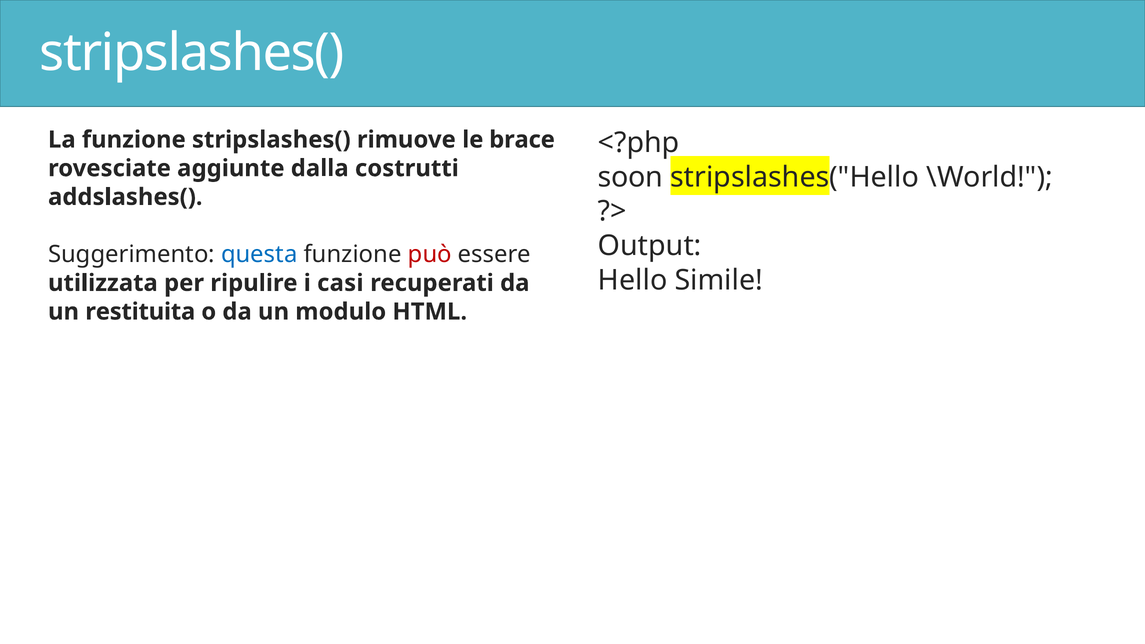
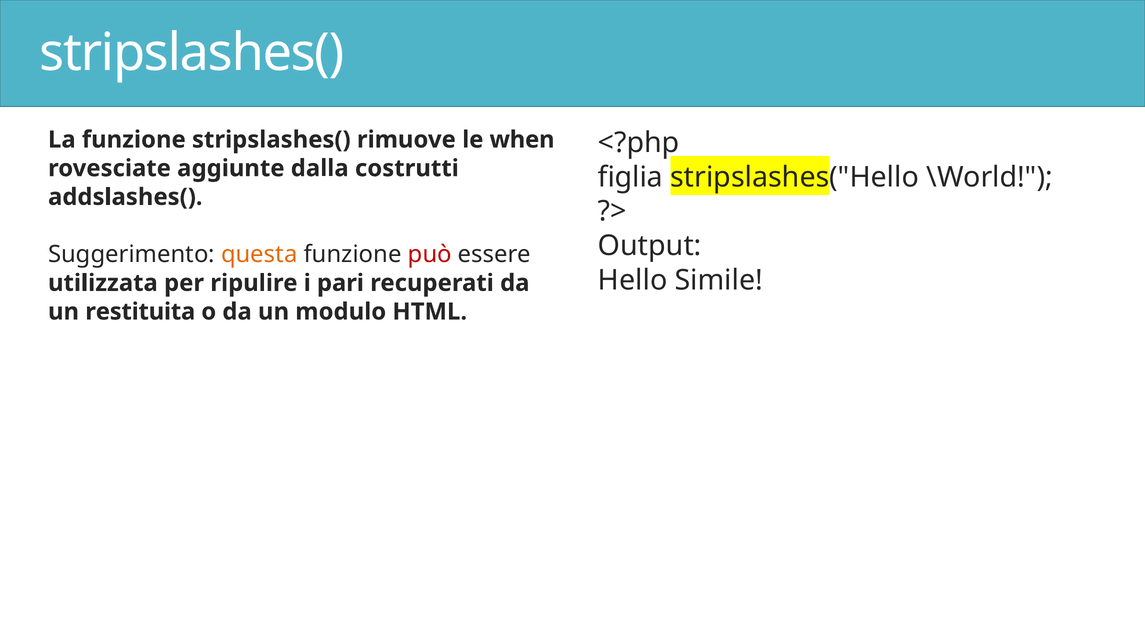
brace: brace -> when (522, 140)
soon: soon -> figlia (630, 177)
questa colour: blue -> orange (259, 254)
casi: casi -> pari (340, 283)
